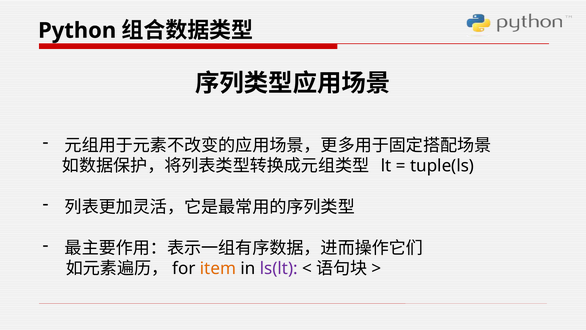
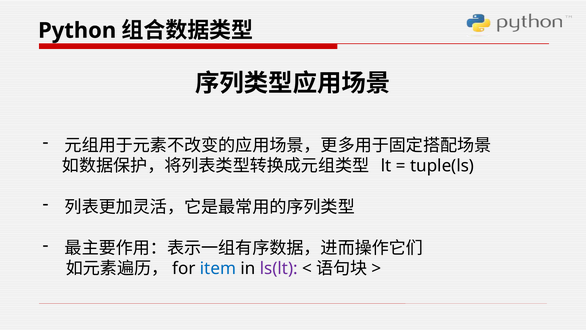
item colour: orange -> blue (218, 268)
